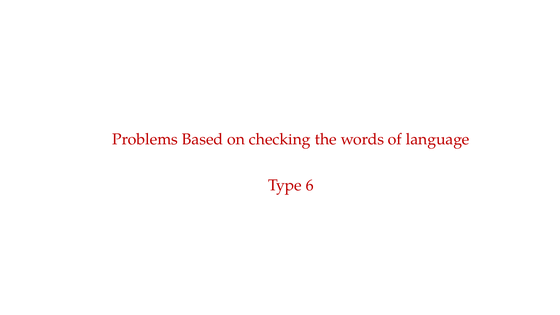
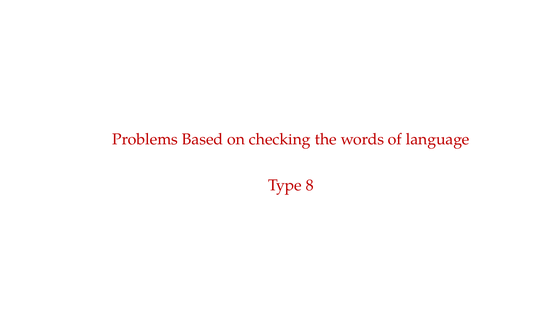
6: 6 -> 8 (310, 185)
